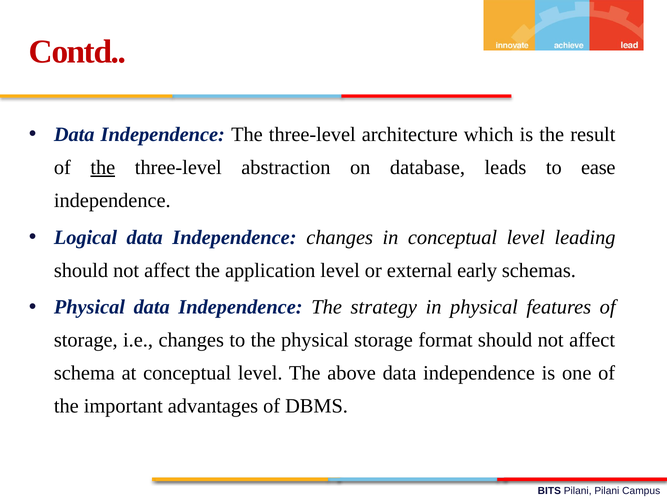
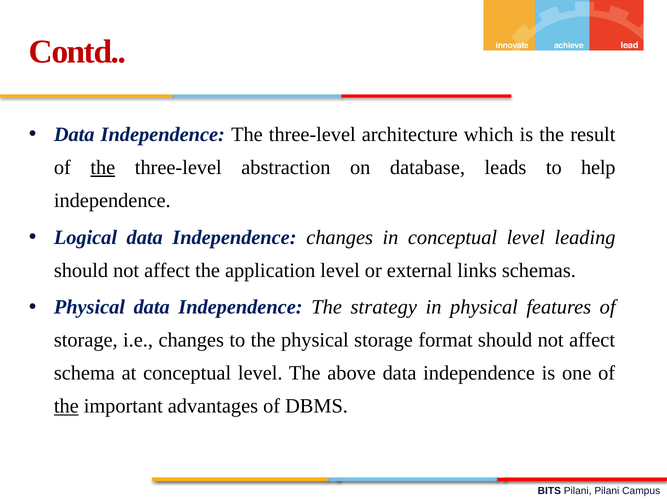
ease: ease -> help (598, 167)
early: early -> links (477, 270)
the underline: none -> present (66, 406)
